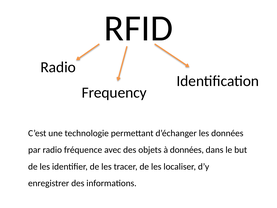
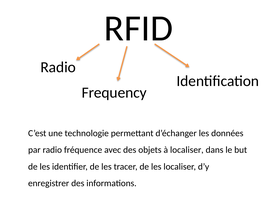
à données: données -> localiser (187, 150)
